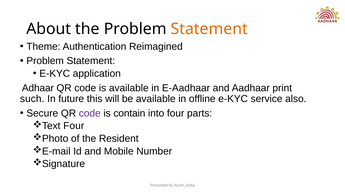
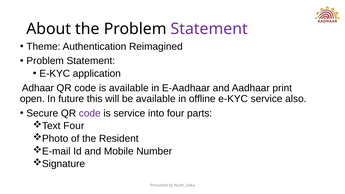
Statement colour: orange -> purple (209, 29)
such: such -> open (32, 99)
is contain: contain -> service (129, 113)
